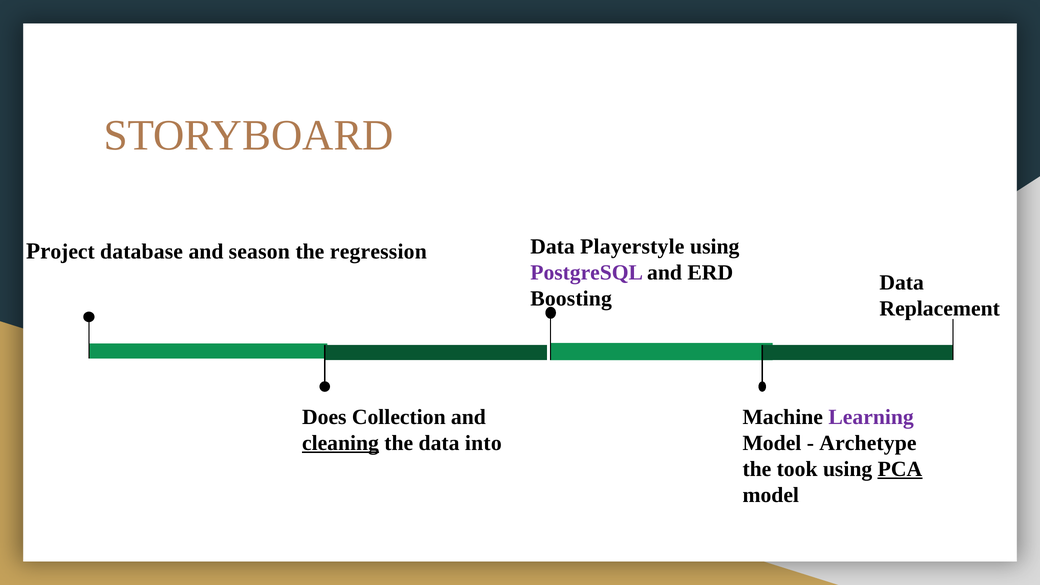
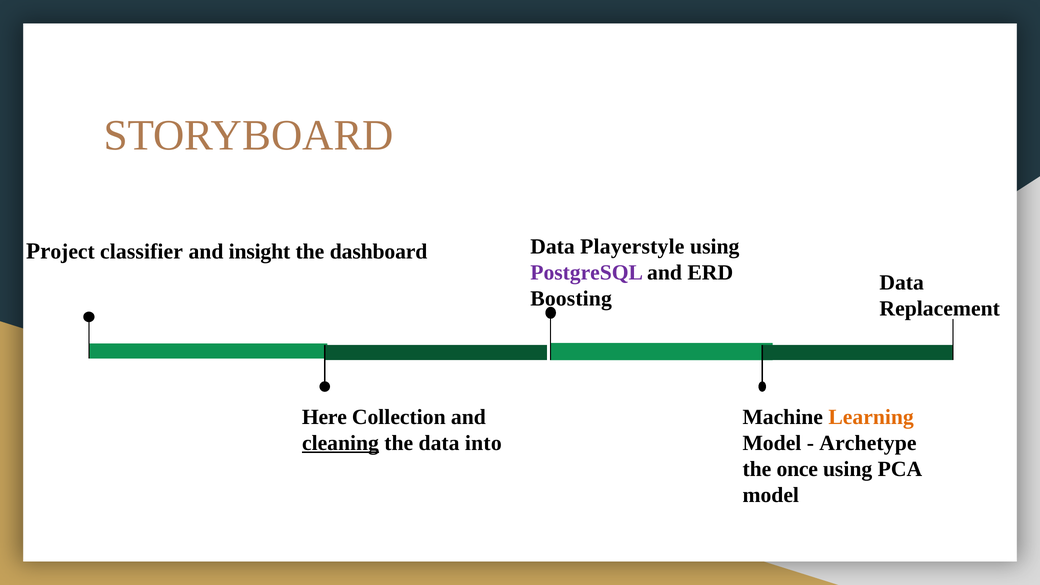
database: database -> classifier (142, 251)
season: season -> insight (259, 251)
regression: regression -> dashboard (379, 251)
Does: Does -> Here (324, 417)
Learning colour: purple -> orange (871, 417)
took: took -> once (797, 469)
PCA underline: present -> none (900, 469)
